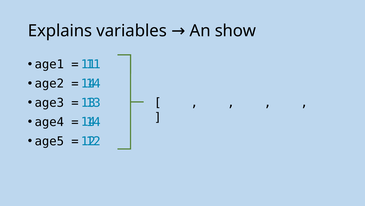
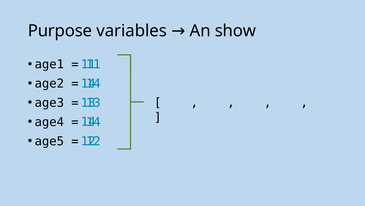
Explains: Explains -> Purpose (60, 31)
